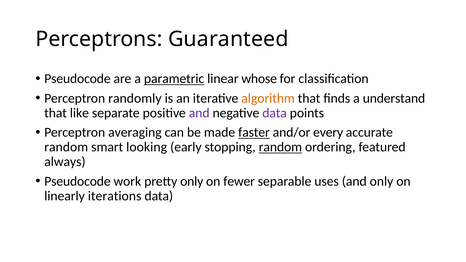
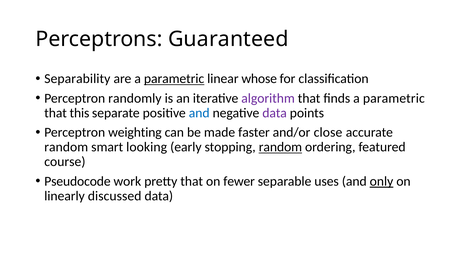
Pseudocode: Pseudocode -> Separability (77, 79)
algorithm colour: orange -> purple (268, 98)
finds a understand: understand -> parametric (394, 98)
like: like -> this (79, 113)
and colour: purple -> blue (199, 113)
averaging: averaging -> weighting (135, 133)
faster underline: present -> none (254, 133)
every: every -> close (328, 133)
always: always -> course (65, 162)
pretty only: only -> that (192, 181)
only underline: none -> present (382, 181)
iterations: iterations -> discussed (115, 196)
